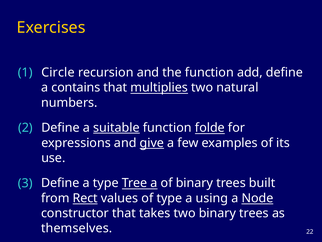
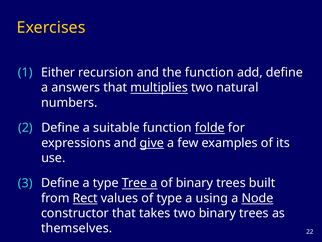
Circle: Circle -> Either (58, 72)
contains: contains -> answers (76, 87)
suitable underline: present -> none (116, 128)
